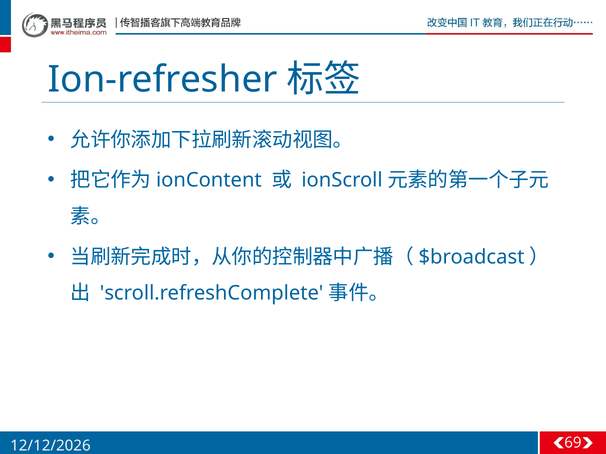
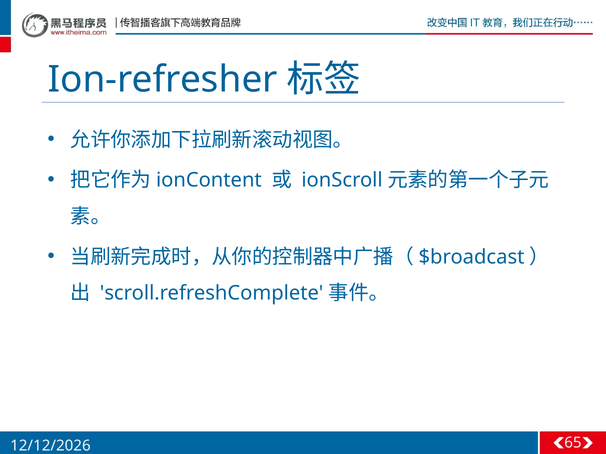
69: 69 -> 65 (573, 443)
